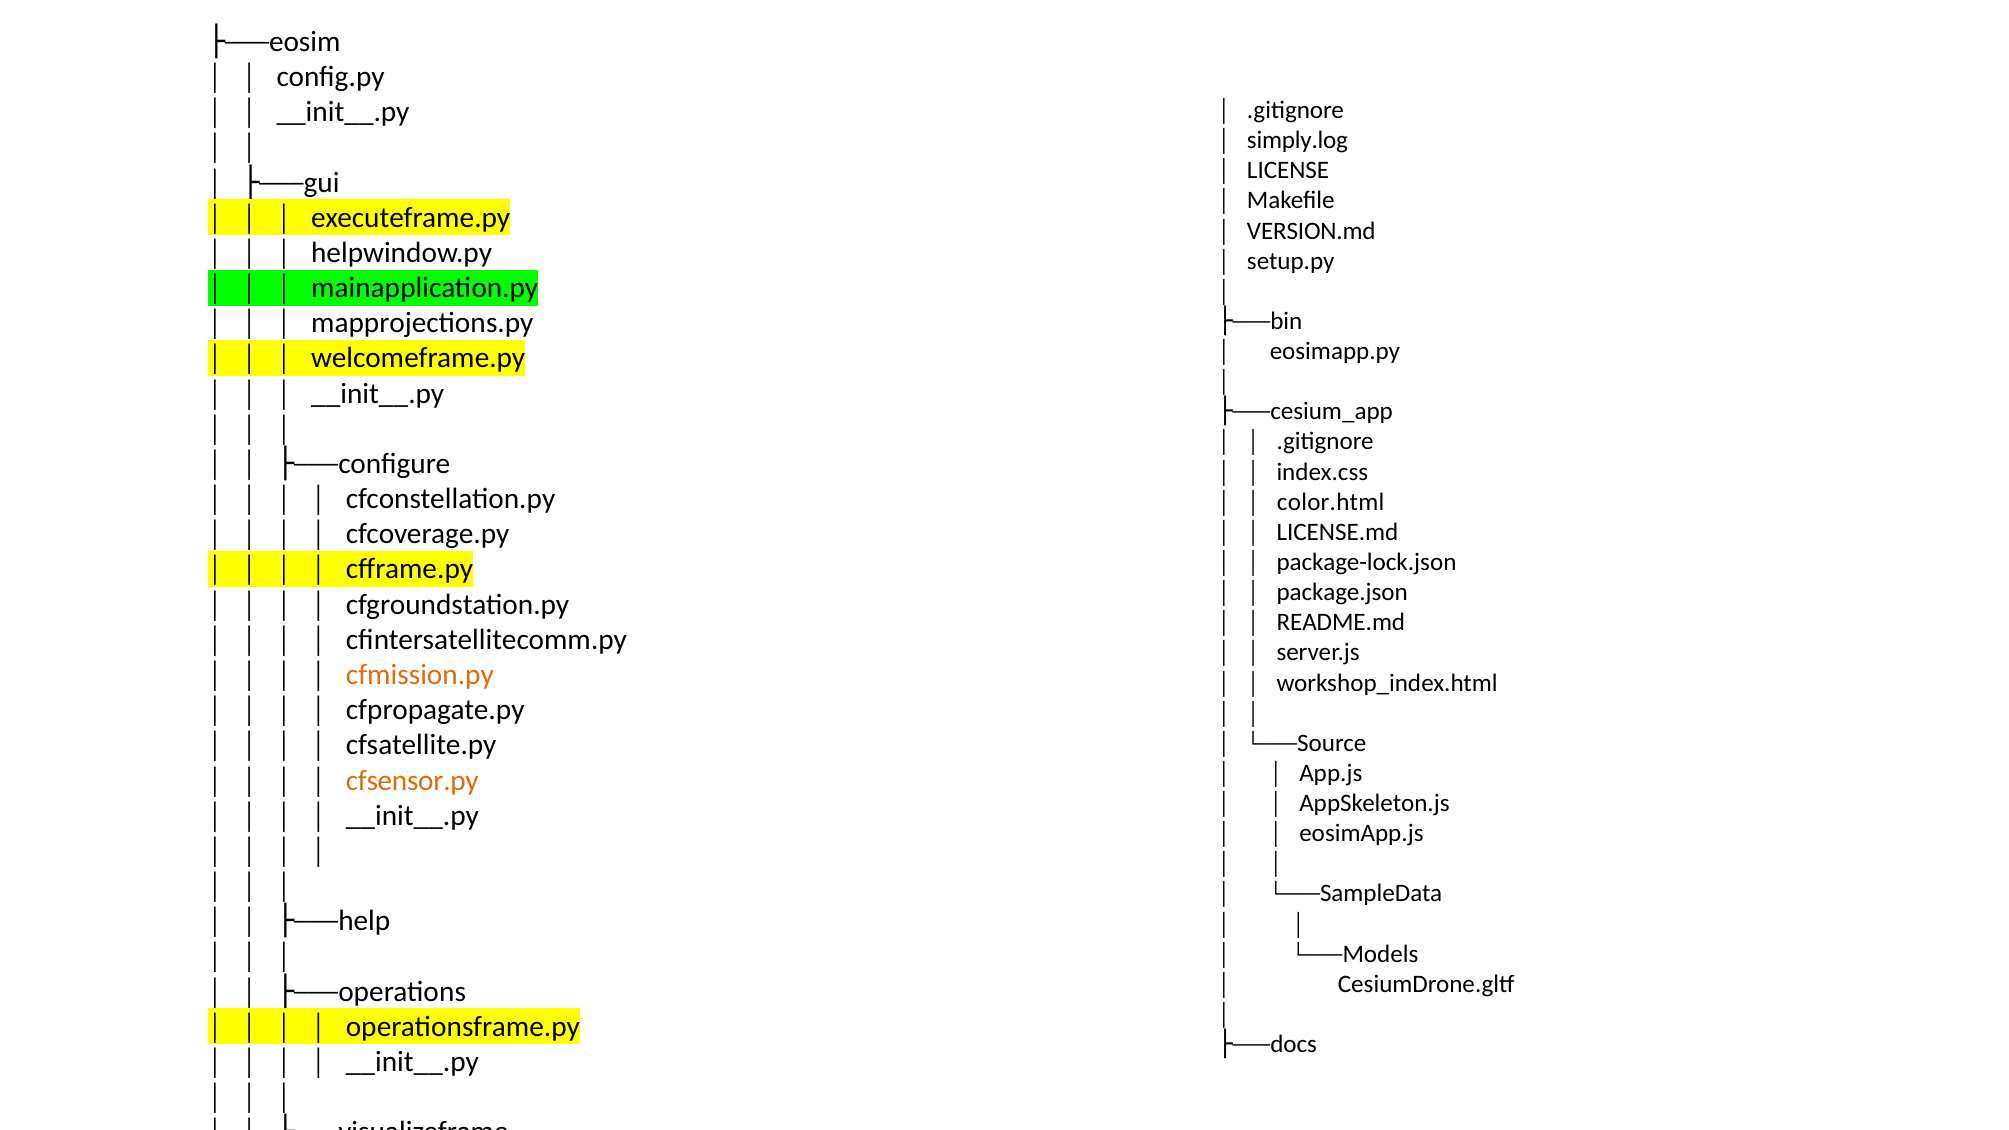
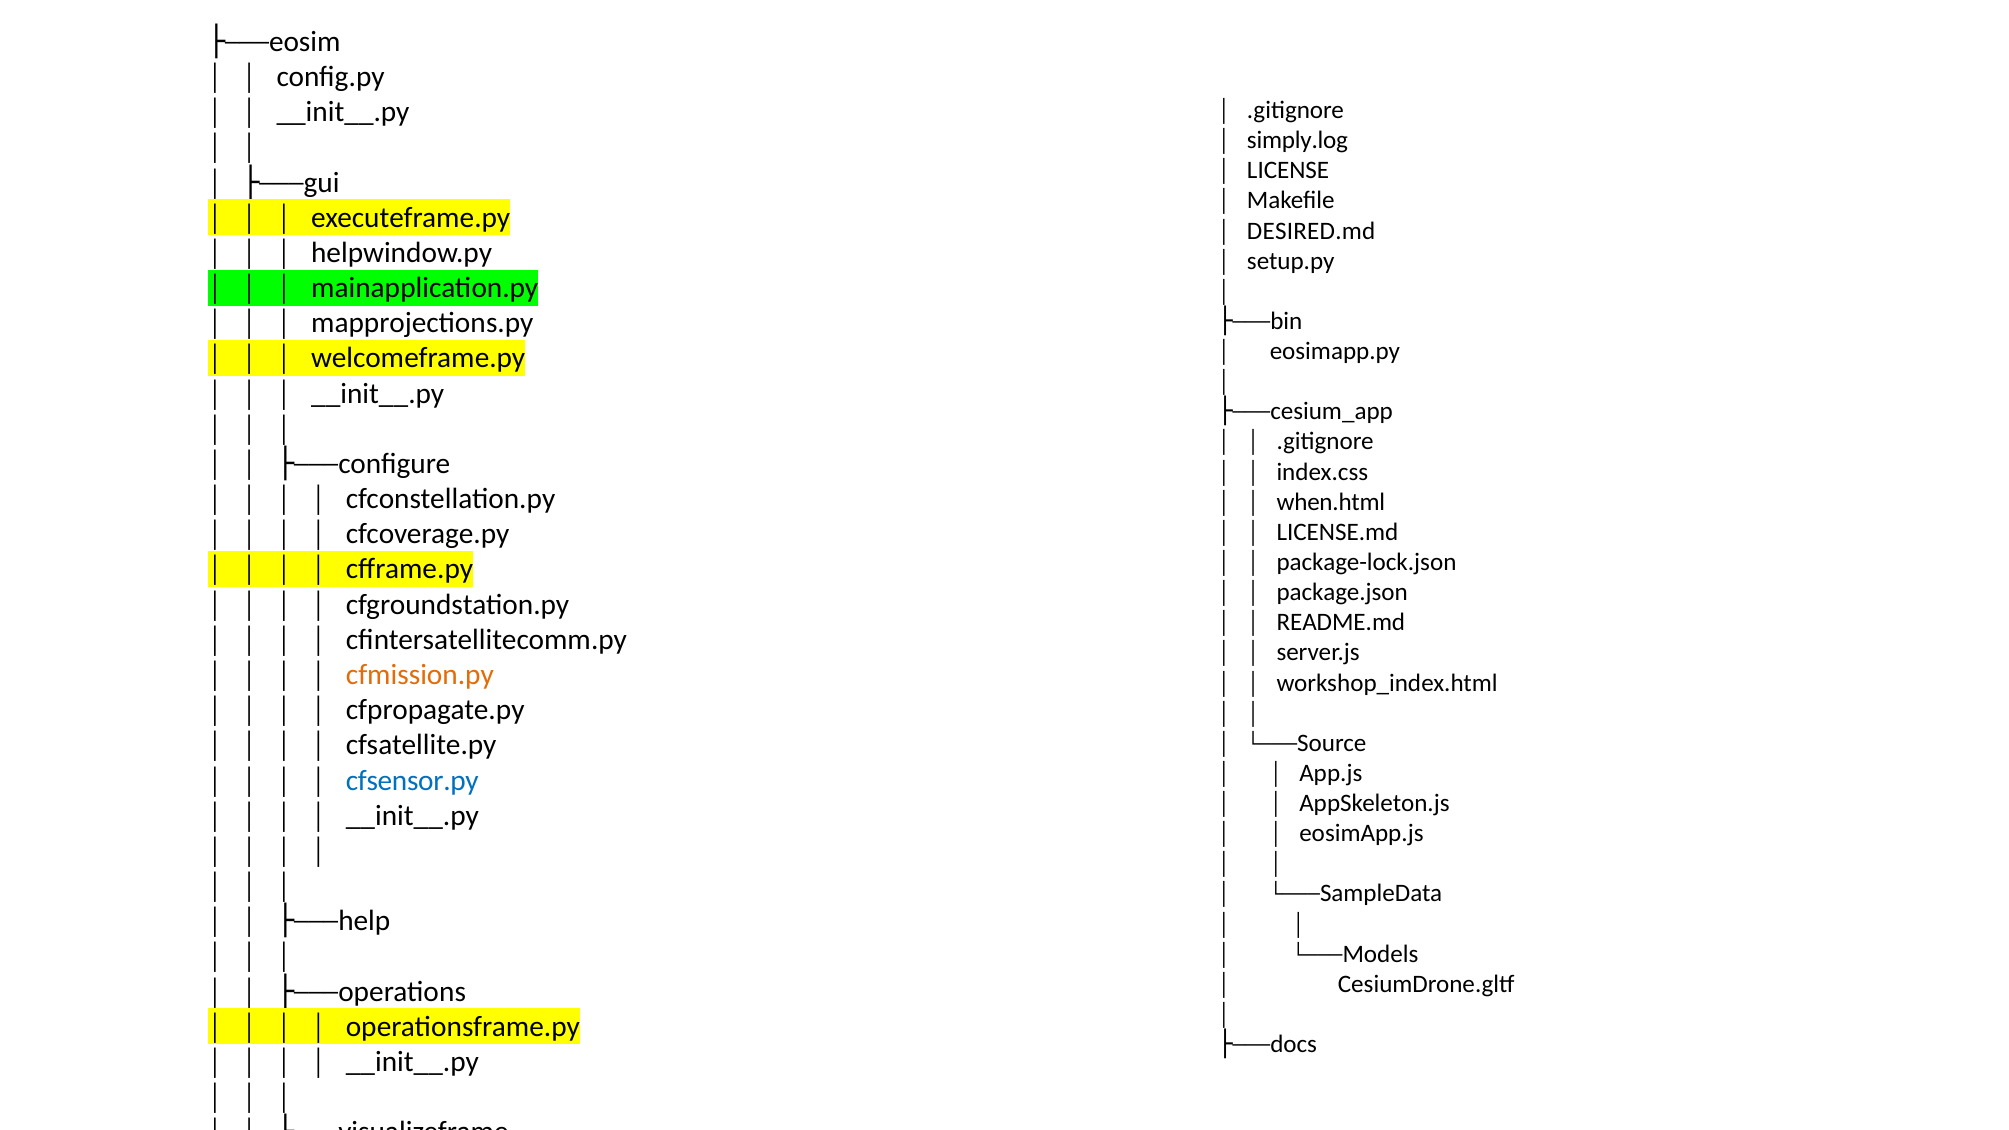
VERSION.md: VERSION.md -> DESIRED.md (1311, 231)
color.html: color.html -> when.html (1331, 502)
cfsensor.py colour: orange -> blue (412, 780)
